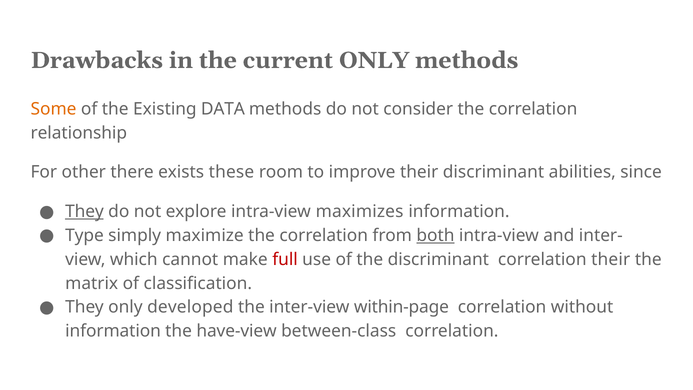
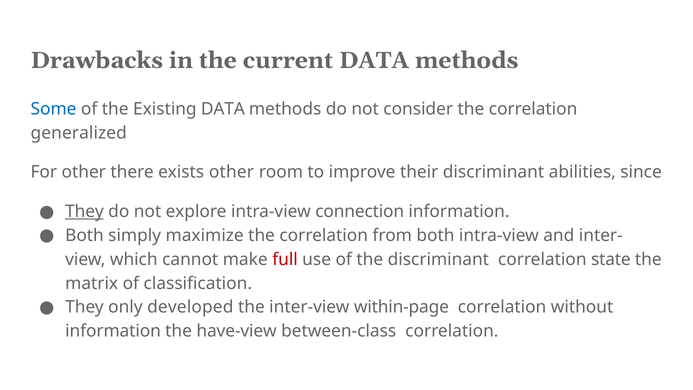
current ONLY: ONLY -> DATA (374, 60)
Some colour: orange -> blue (54, 109)
relationship: relationship -> generalized (79, 133)
exists these: these -> other (231, 172)
maximizes: maximizes -> connection (360, 211)
Type: Type -> Both (84, 235)
both underline: present -> none (435, 235)
correlation their: their -> state (611, 259)
